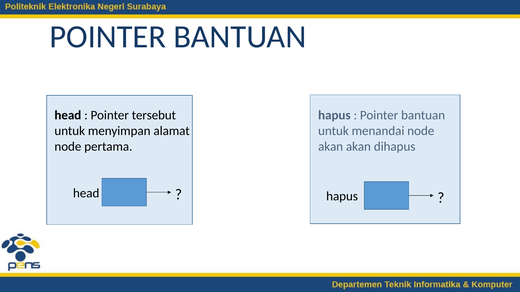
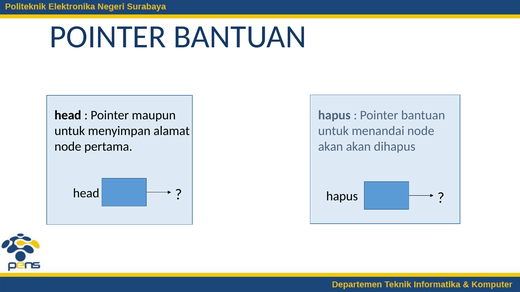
tersebut: tersebut -> maupun (154, 115)
